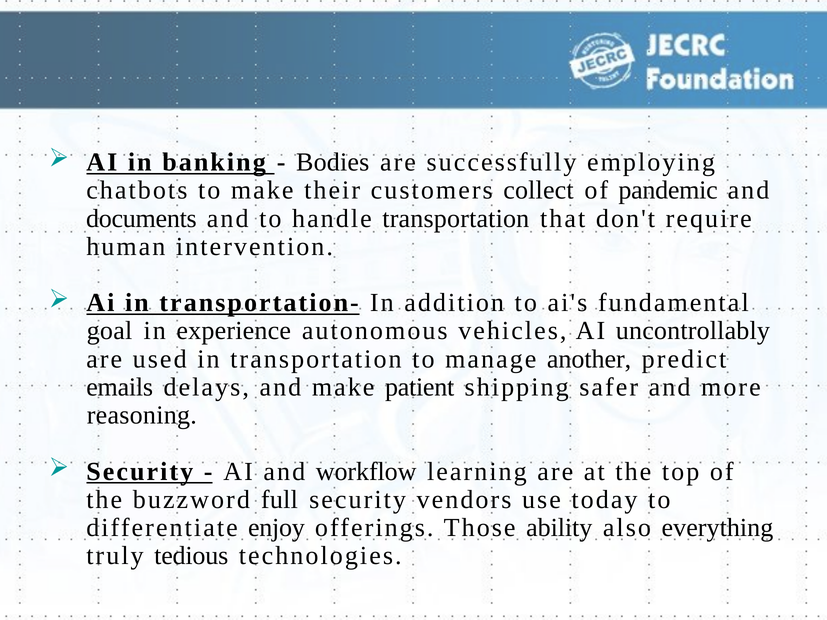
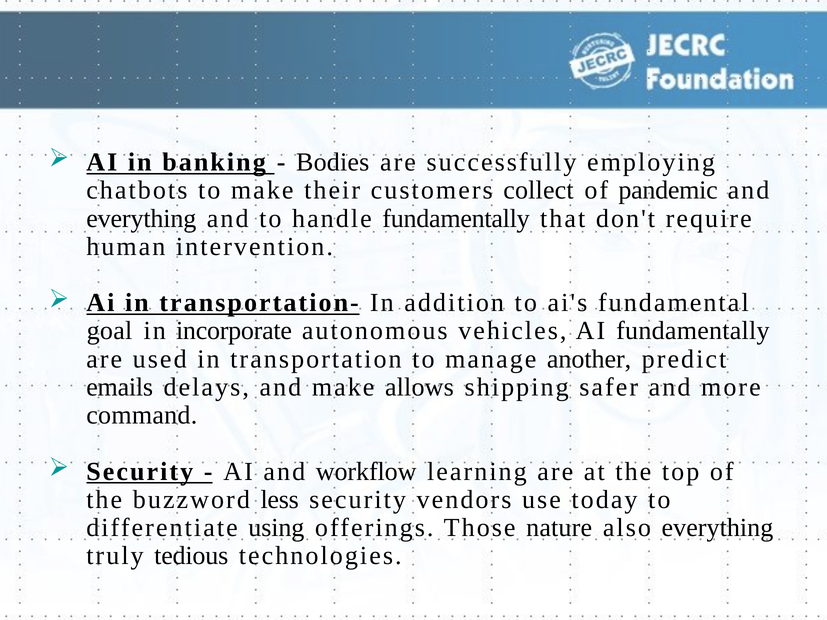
documents: documents -> everything (141, 219)
handle transportation: transportation -> fundamentally (456, 219)
experience: experience -> incorporate (234, 331)
AI uncontrollably: uncontrollably -> fundamentally (693, 331)
patient: patient -> allows (419, 387)
reasoning: reasoning -> command (142, 415)
full: full -> less (280, 500)
enjoy: enjoy -> using (276, 528)
ability: ability -> nature (559, 528)
